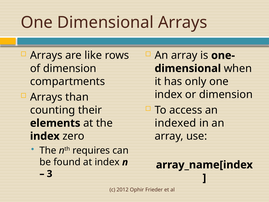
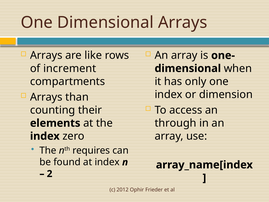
of dimension: dimension -> increment (70, 68)
indexed: indexed -> through (176, 123)
3: 3 -> 2 (50, 174)
